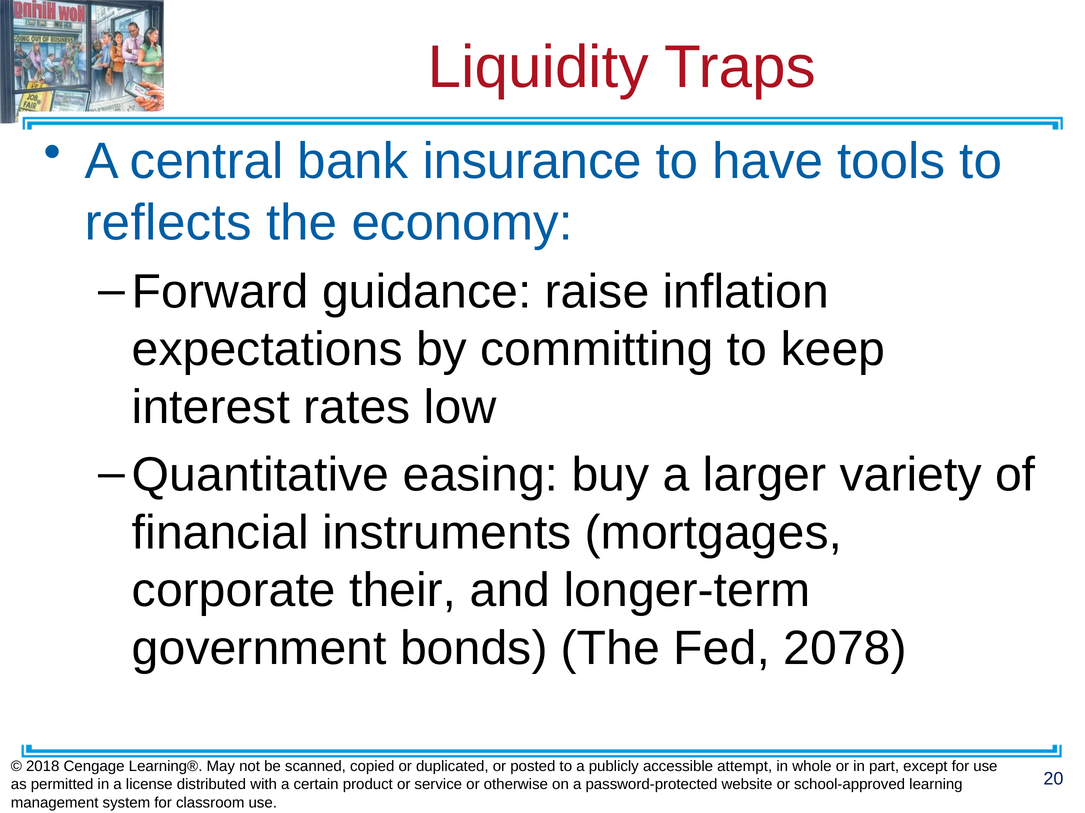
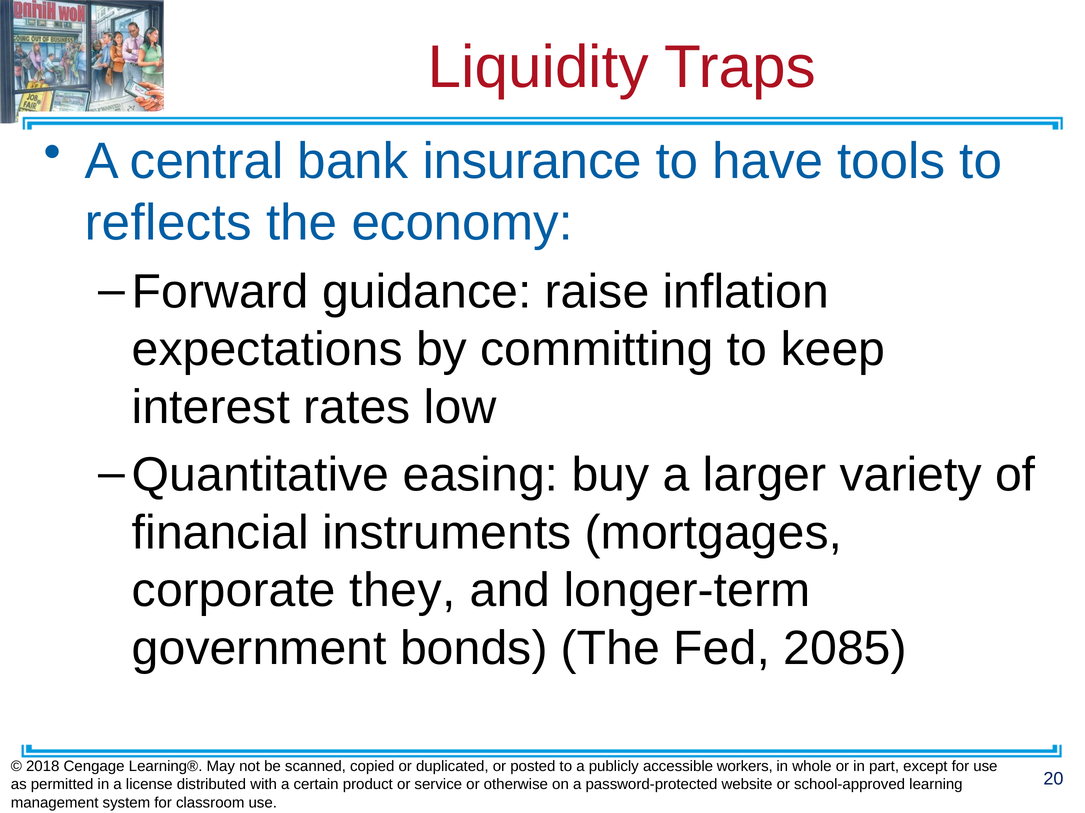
their: their -> they (402, 591)
2078: 2078 -> 2085 (845, 649)
attempt: attempt -> workers (745, 767)
